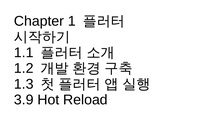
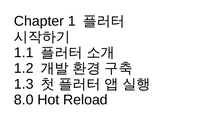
3.9: 3.9 -> 8.0 (24, 100)
